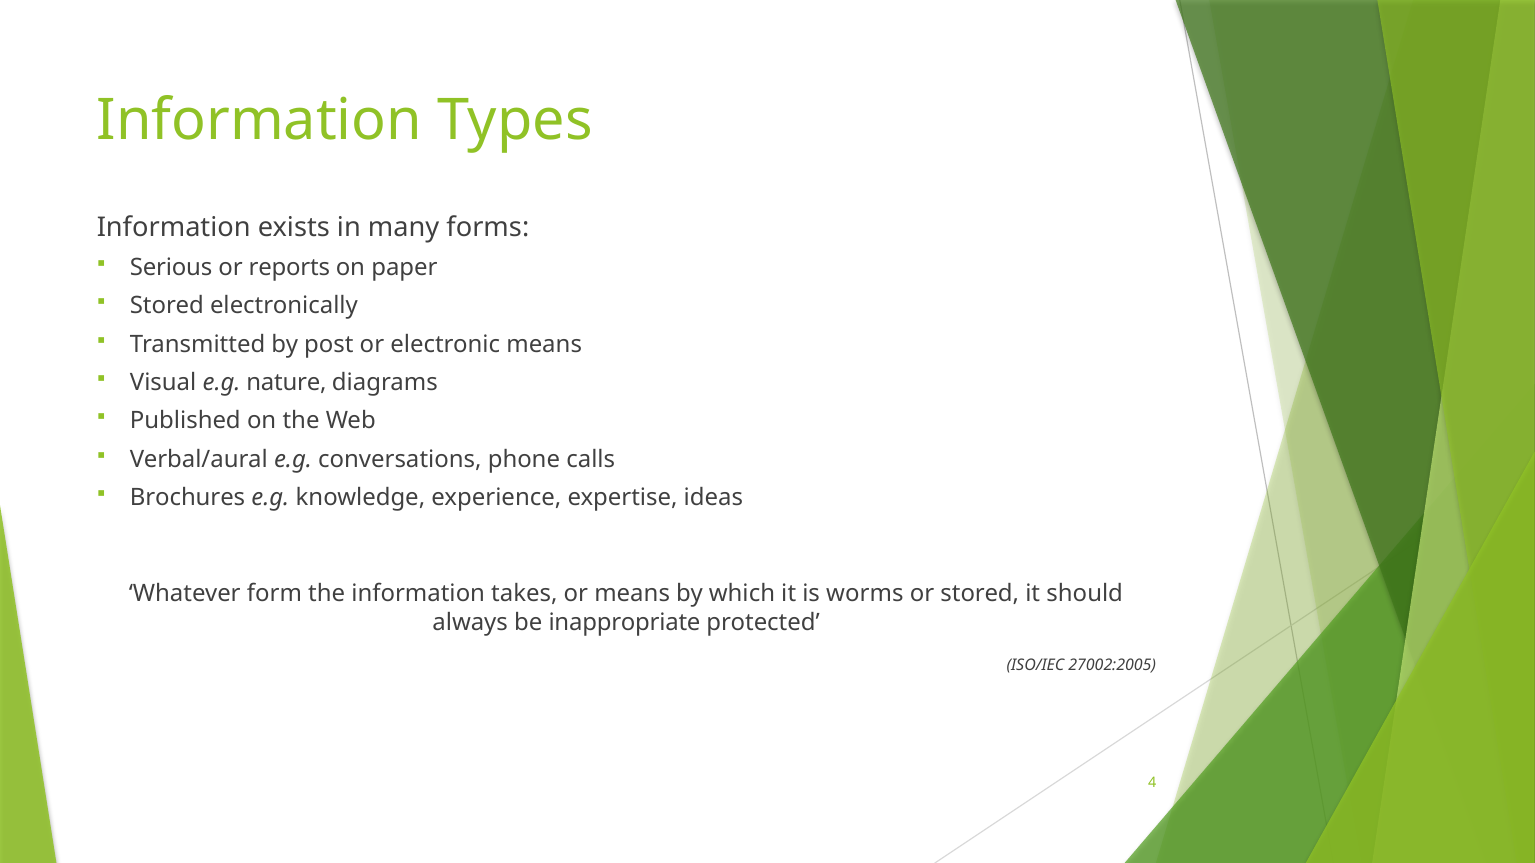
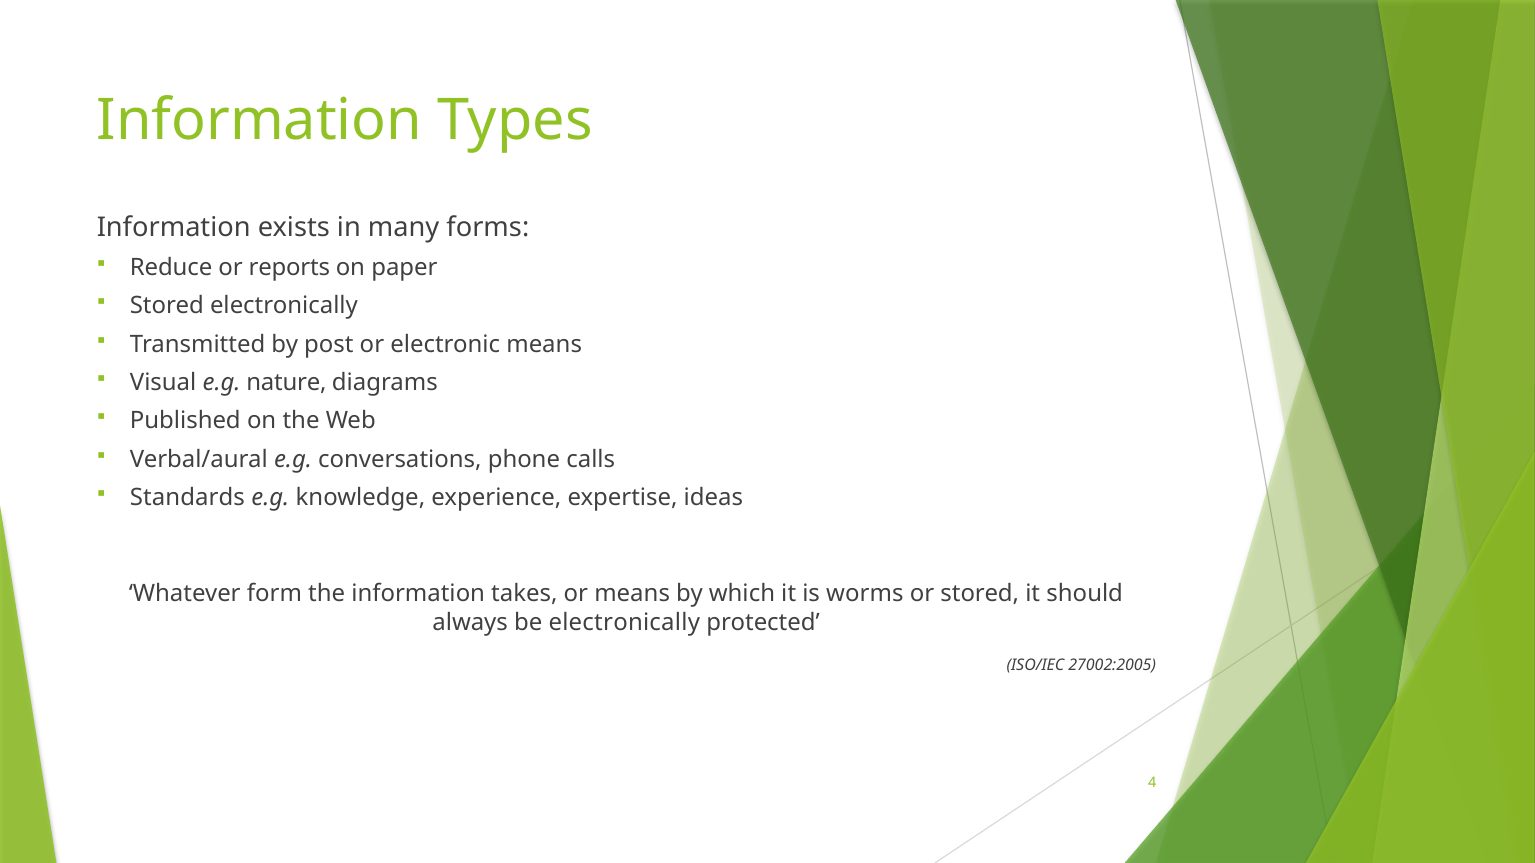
Serious: Serious -> Reduce (171, 268)
Brochures: Brochures -> Standards (187, 498)
be inappropriate: inappropriate -> electronically (624, 623)
